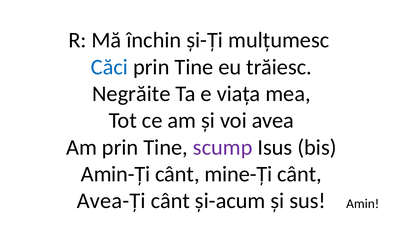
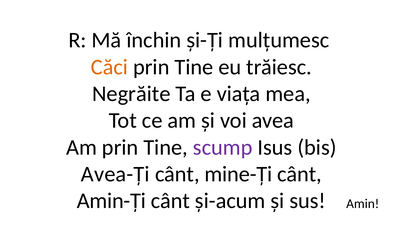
Căci colour: blue -> orange (109, 67)
Amin-Ți: Amin-Ți -> Avea-Ți (115, 175)
Avea-Ți: Avea-Ți -> Amin-Ți (111, 202)
